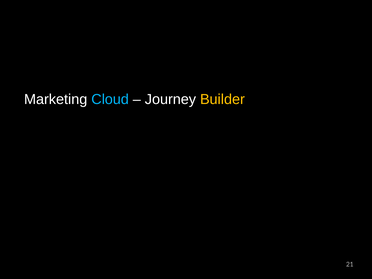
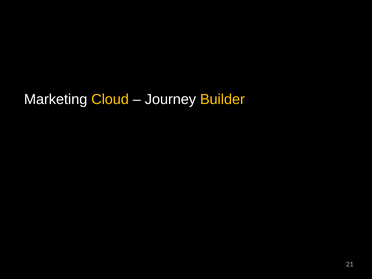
Cloud colour: light blue -> yellow (110, 99)
